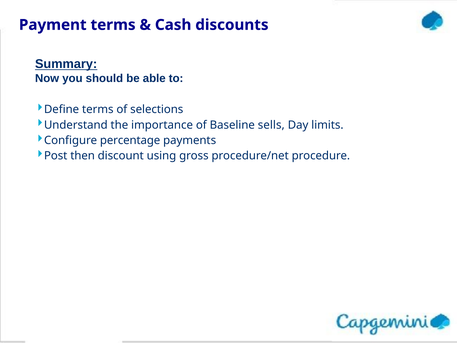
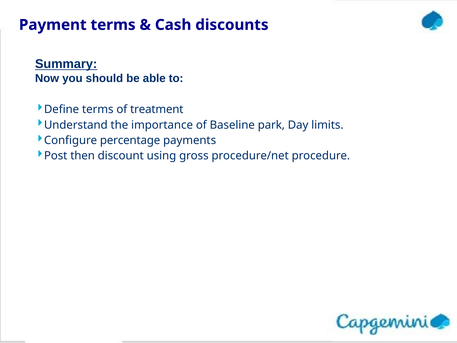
selections: selections -> treatment (157, 109)
sells: sells -> park (271, 125)
